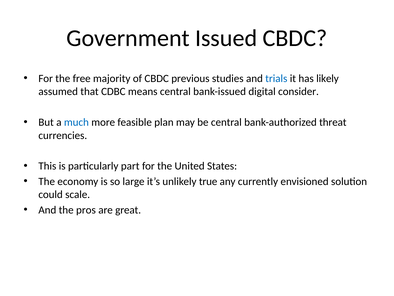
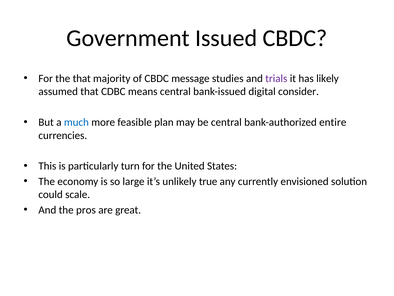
the free: free -> that (82, 78)
previous: previous -> message (190, 78)
trials colour: blue -> purple (276, 78)
threat: threat -> entire (333, 122)
part: part -> turn (130, 166)
